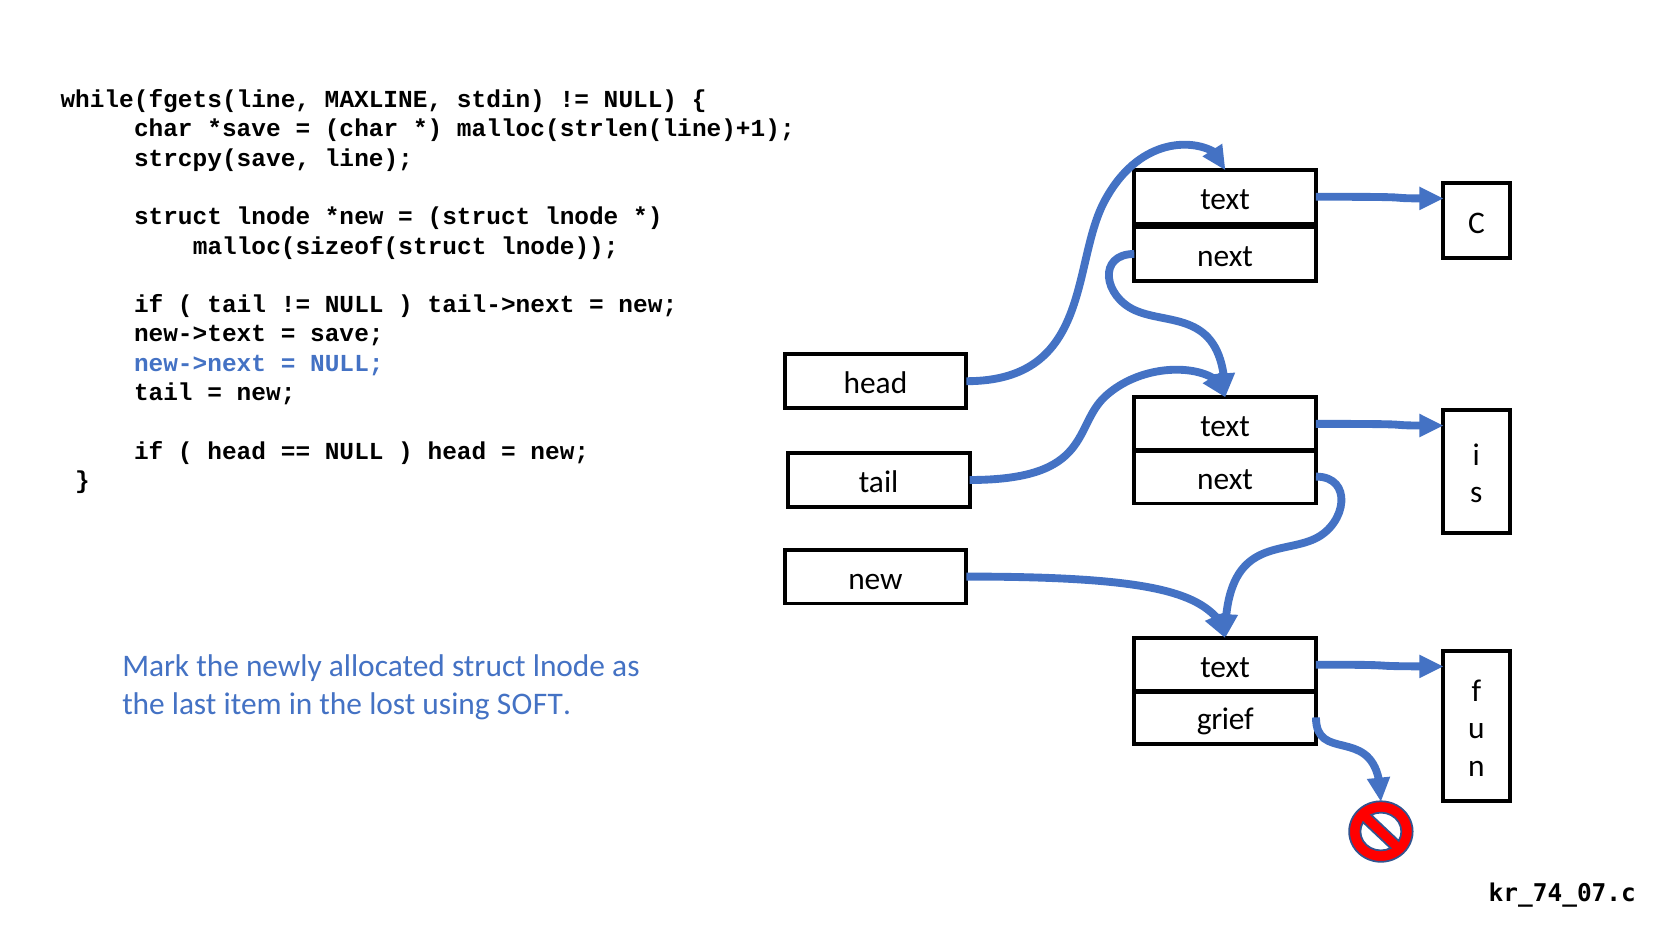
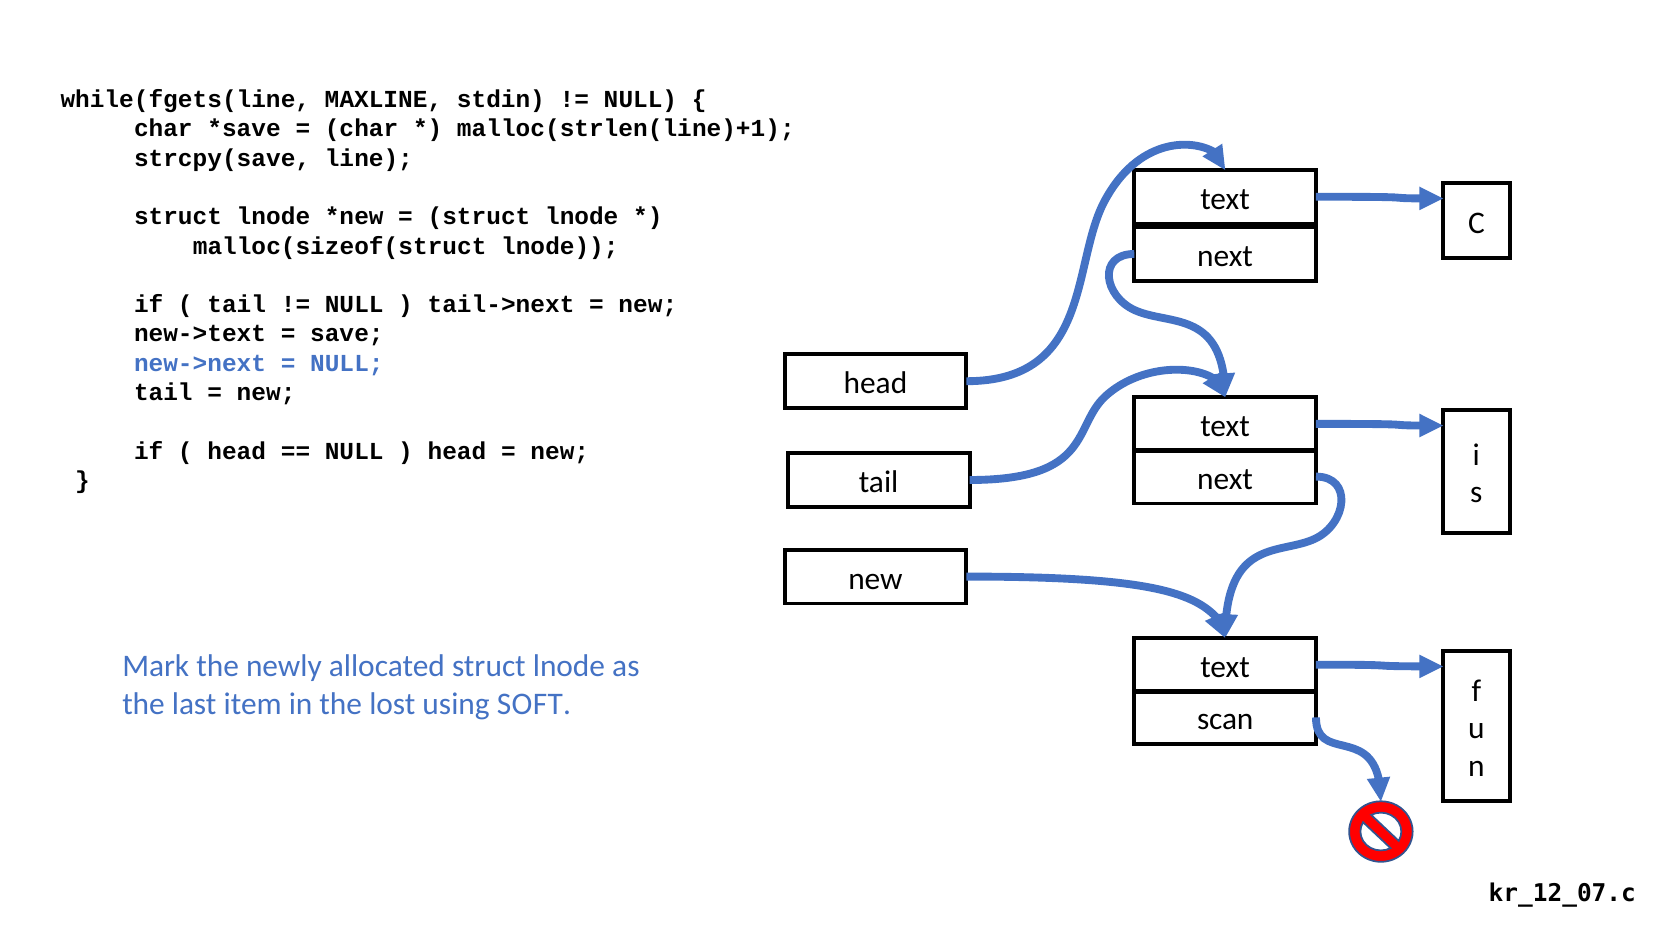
grief: grief -> scan (1225, 720)
kr_74_07.c: kr_74_07.c -> kr_12_07.c (1562, 893)
